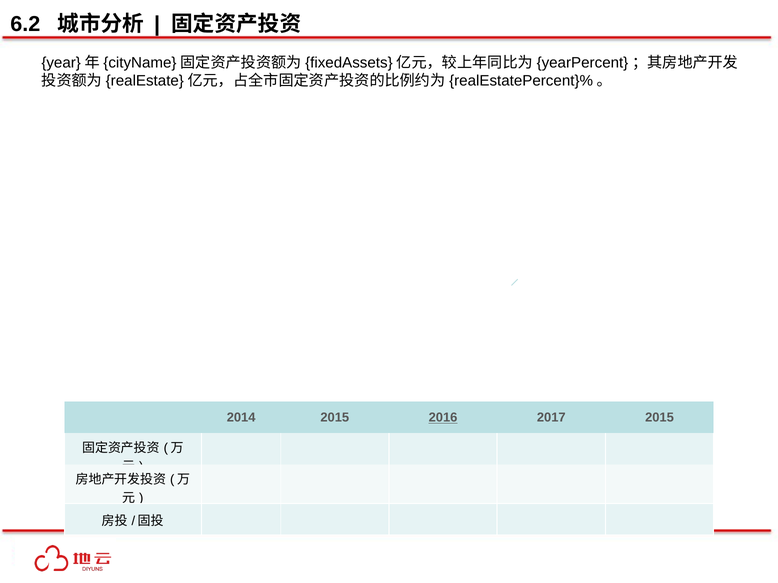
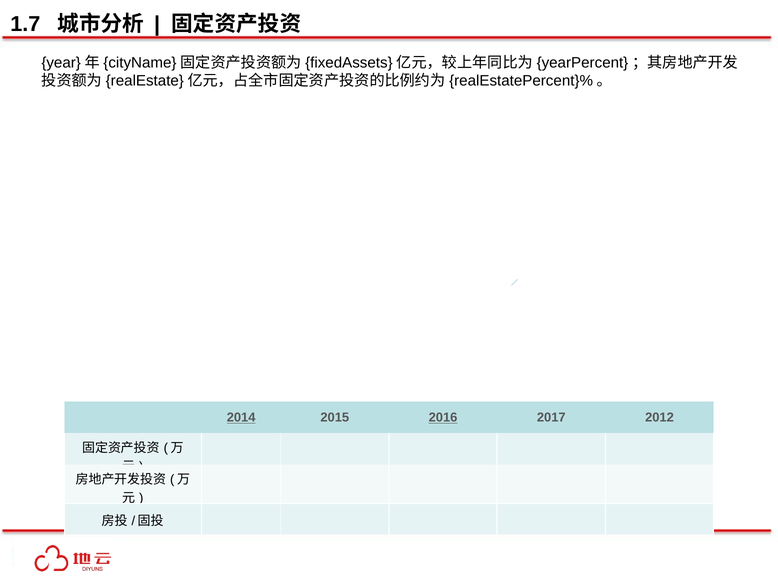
6.2: 6.2 -> 1.7 (25, 24)
2014 underline: none -> present (241, 418)
2017 2015: 2015 -> 2012 (659, 418)
